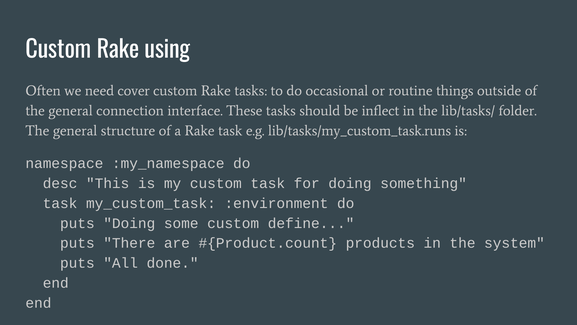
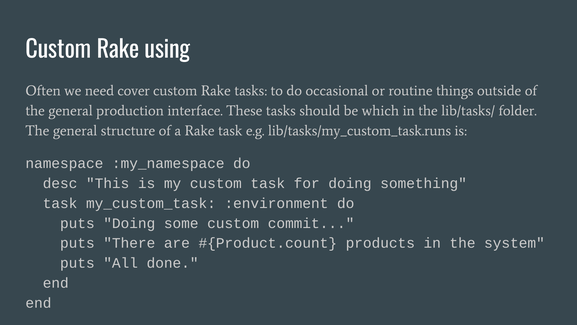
connection: connection -> production (130, 111)
inflect: inflect -> which (380, 111)
define: define -> commit (311, 223)
